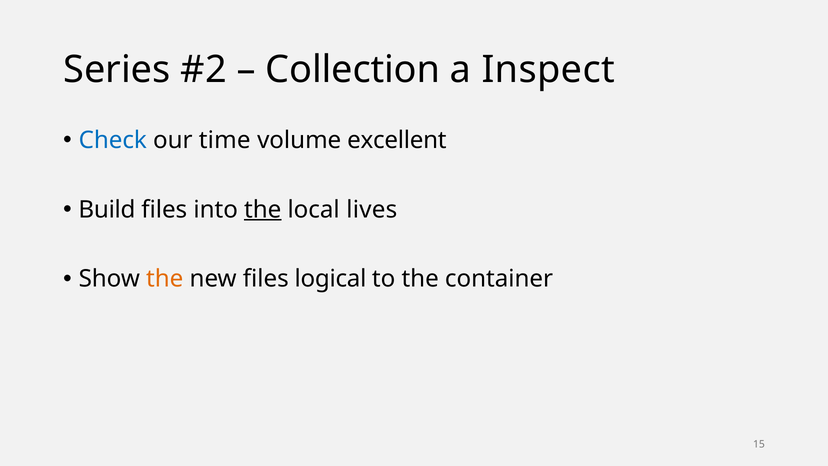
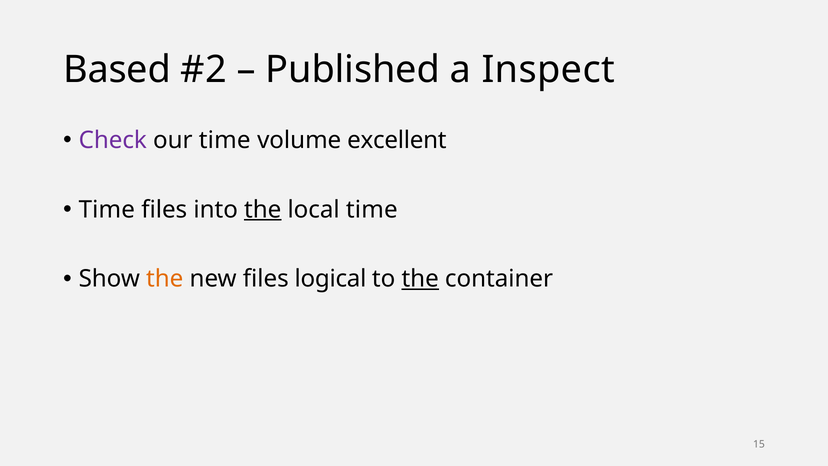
Series: Series -> Based (117, 70)
Collection: Collection -> Published (353, 70)
Check colour: blue -> purple (113, 140)
Build: Build -> Time (107, 209)
local lives: lives -> time (372, 209)
the underline: none -> present (420, 279)
